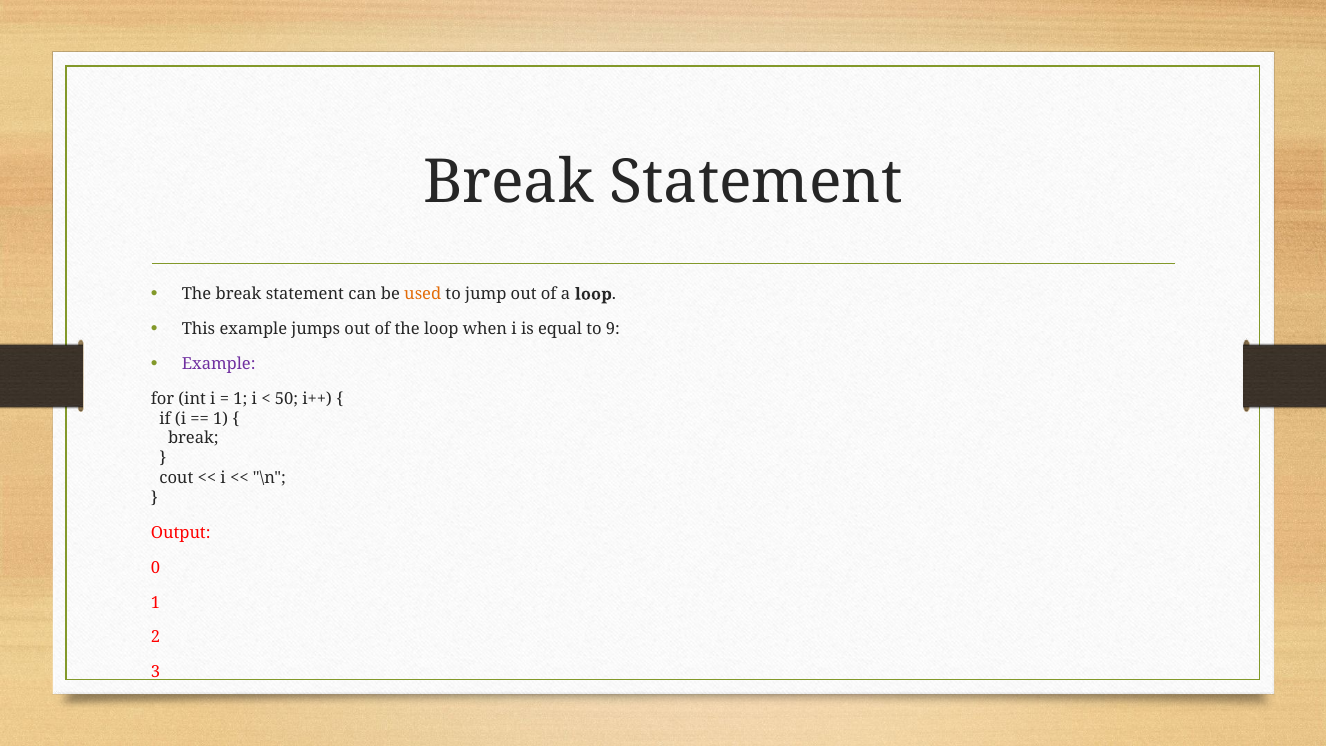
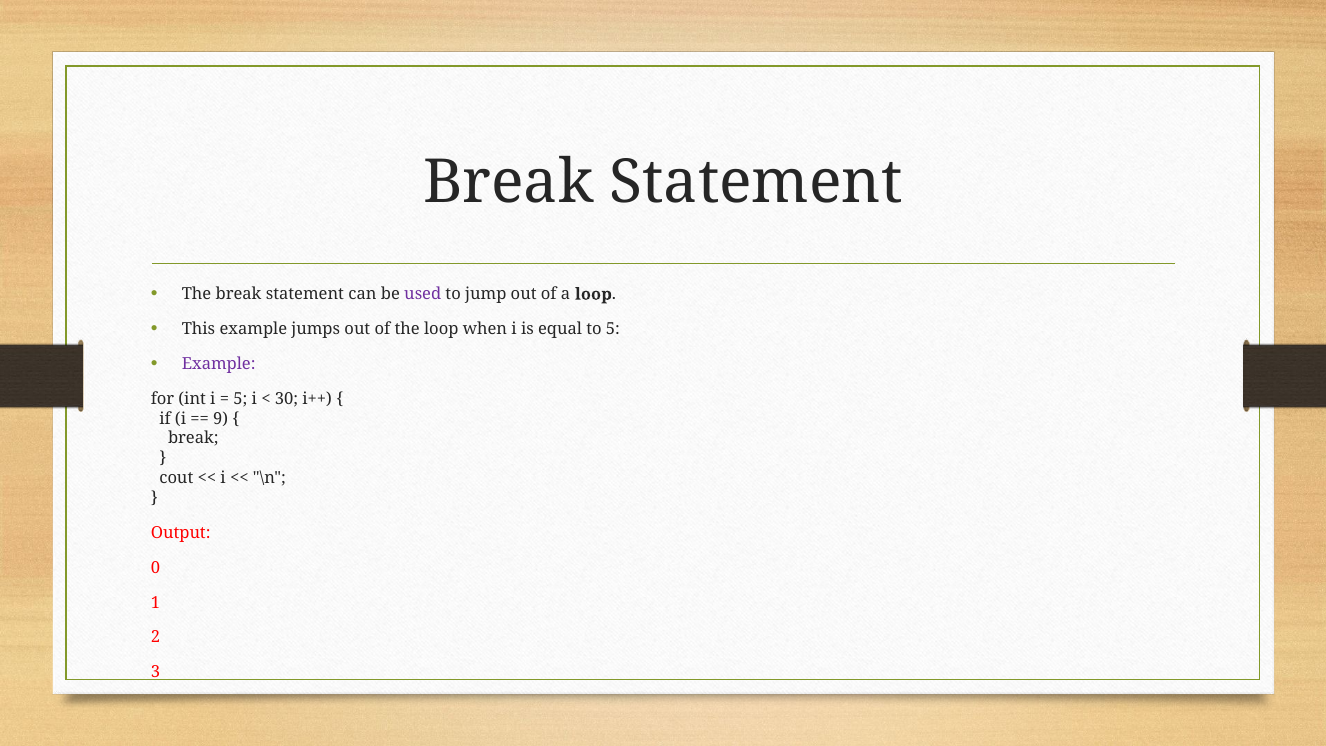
used colour: orange -> purple (423, 294)
to 9: 9 -> 5 (613, 329)
1: 1 -> 5 (240, 399)
50: 50 -> 30 (287, 399)
1: 1 -> 9 (221, 418)
